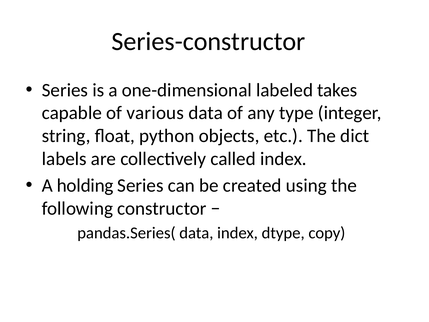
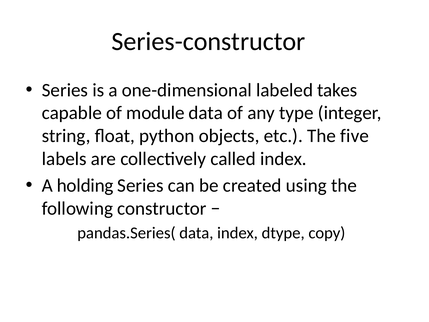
various: various -> module (155, 113)
dict: dict -> five (355, 136)
